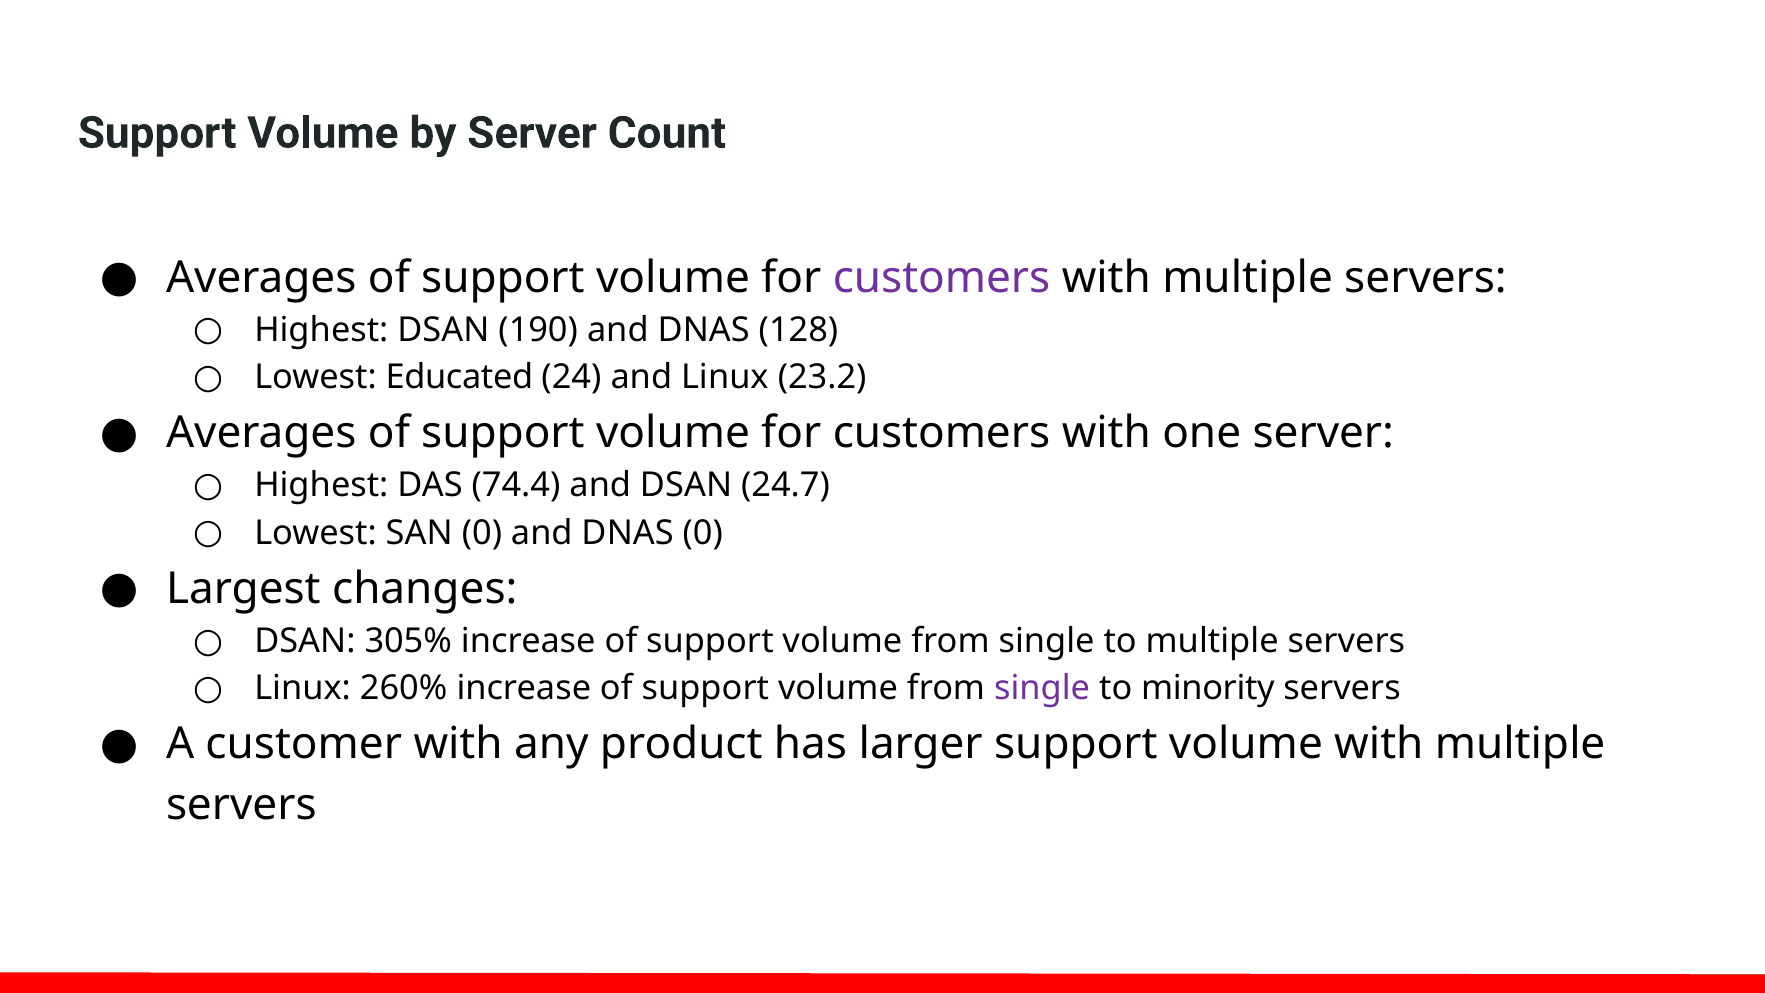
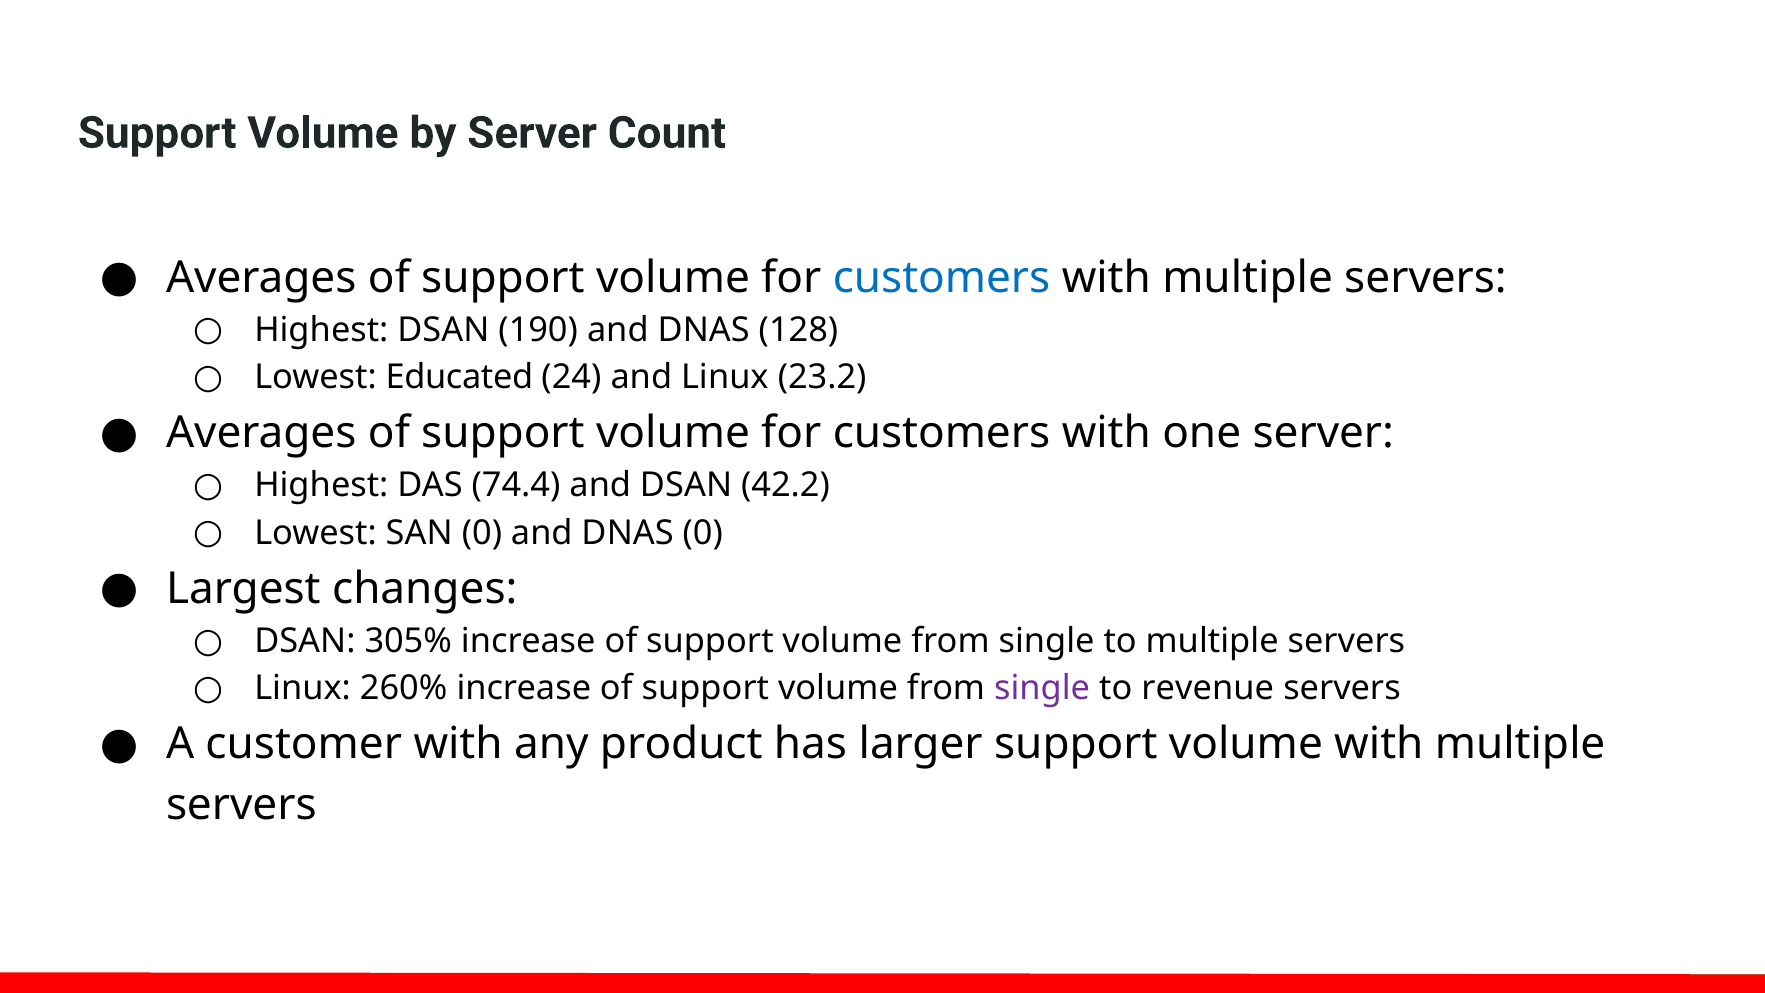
customers colour: purple -> blue (942, 278)
24.7: 24.7 -> 42.2 (785, 486)
minority: minority -> revenue (1208, 688)
